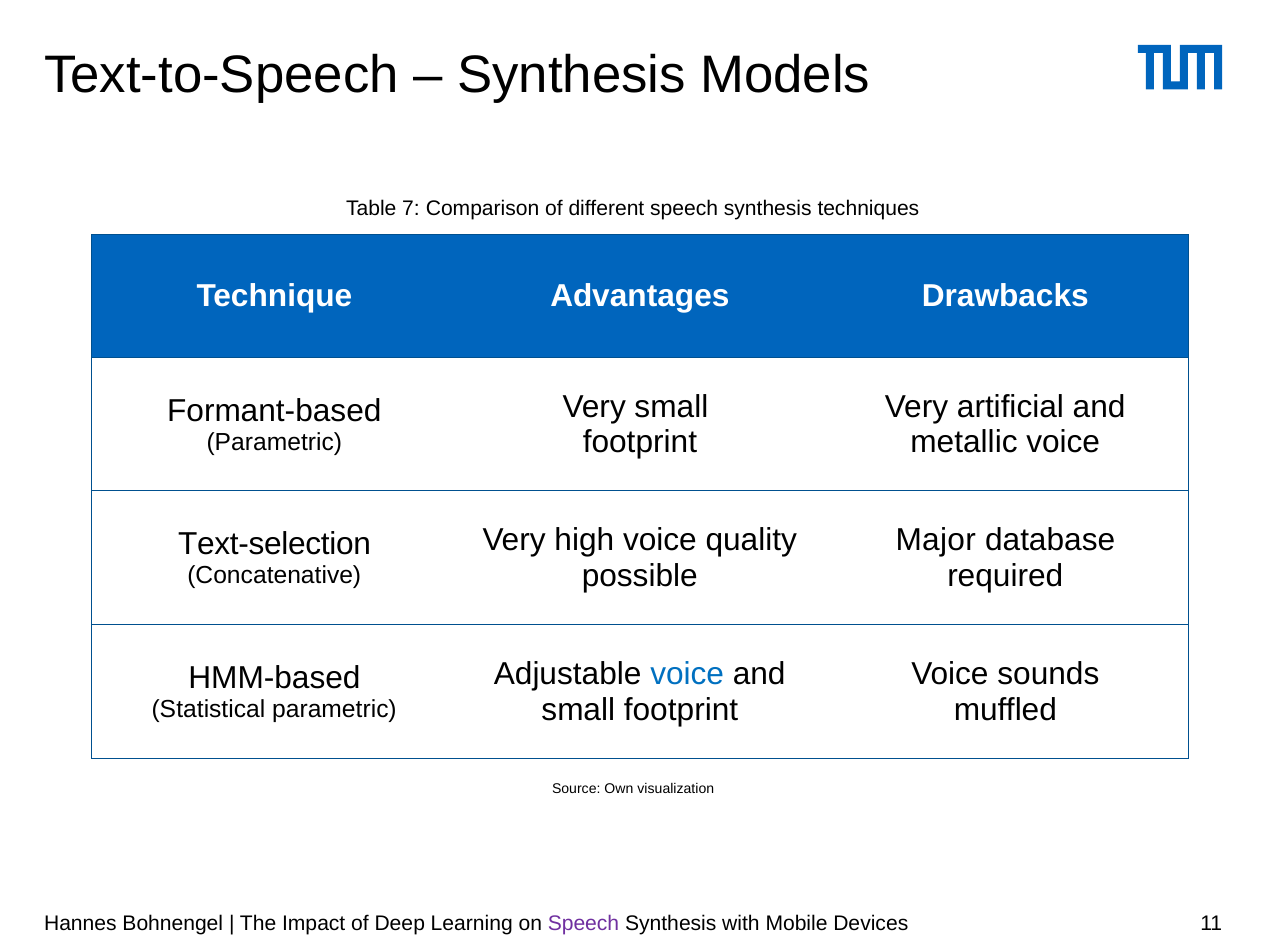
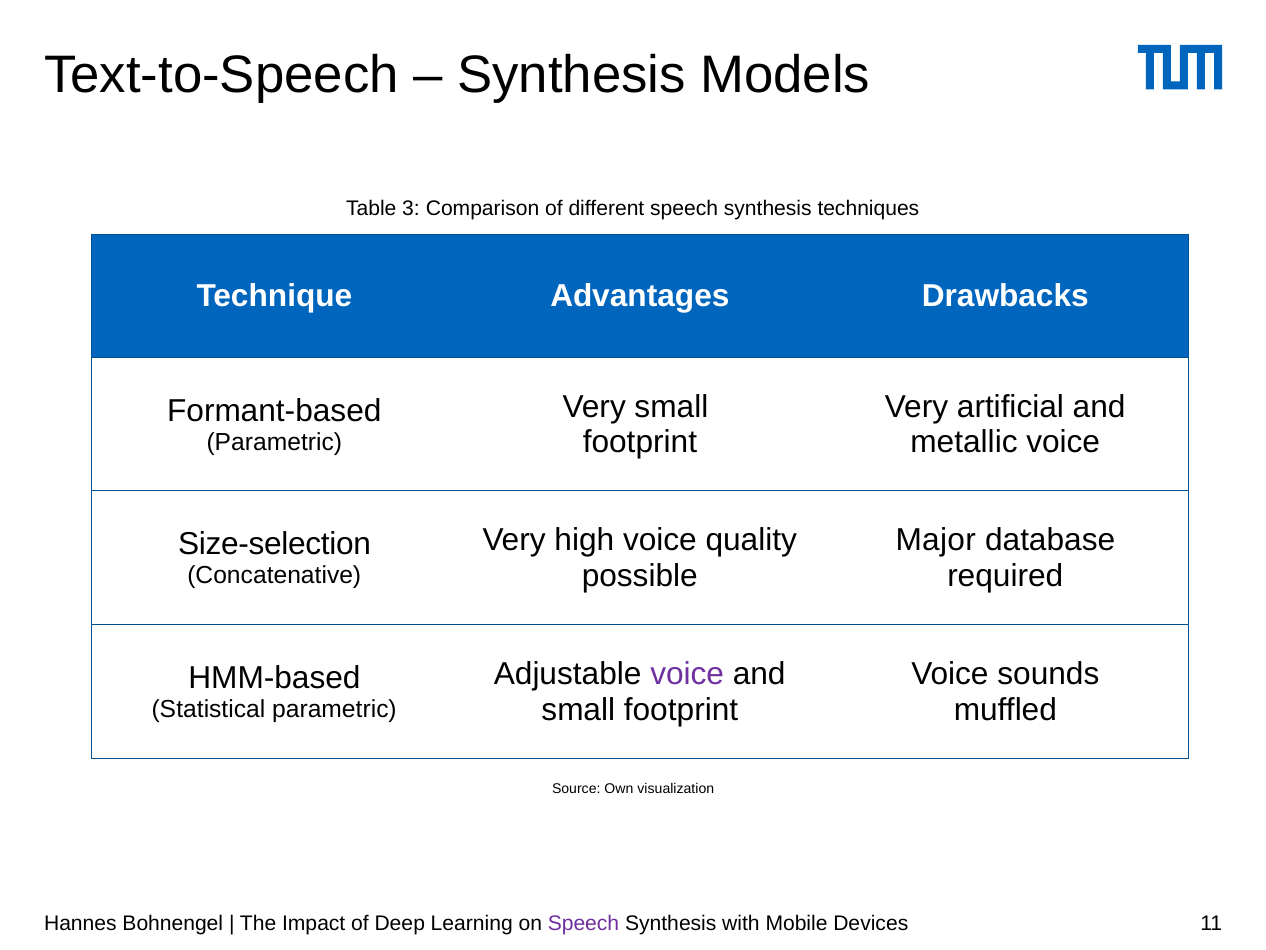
7: 7 -> 3 (411, 208)
Text-selection: Text-selection -> Size-selection (275, 544)
voice colour: blue -> purple (687, 674)
